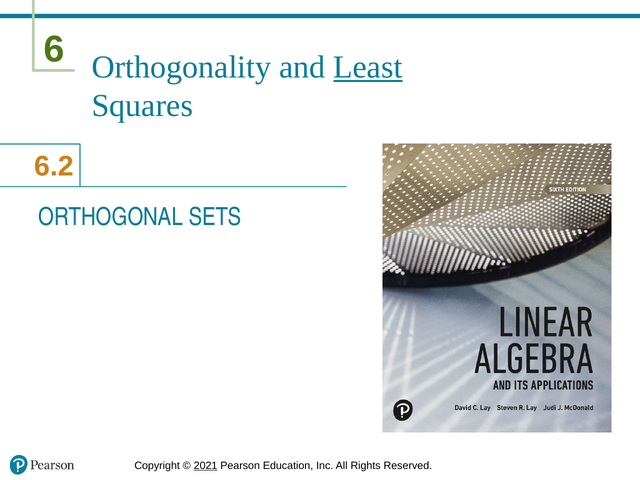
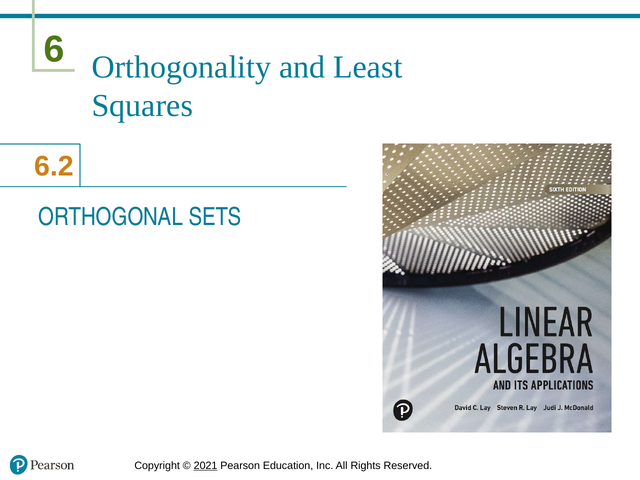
Least underline: present -> none (368, 67)
